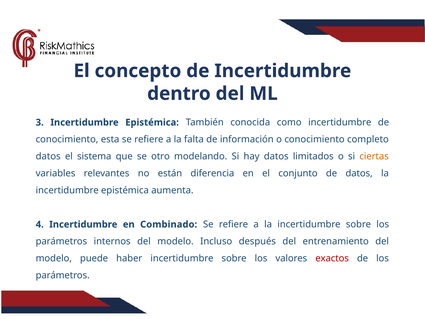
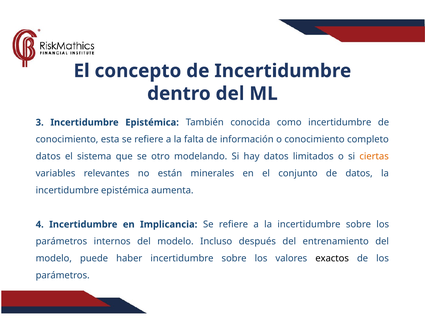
diferencia: diferencia -> minerales (212, 173)
Combinado: Combinado -> Implicancia (169, 224)
exactos colour: red -> black (332, 258)
